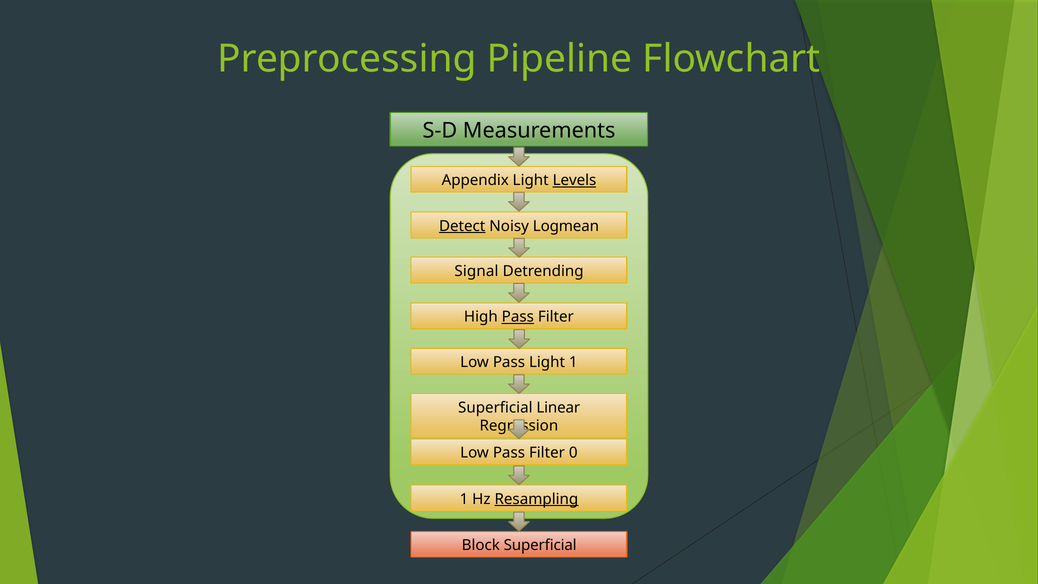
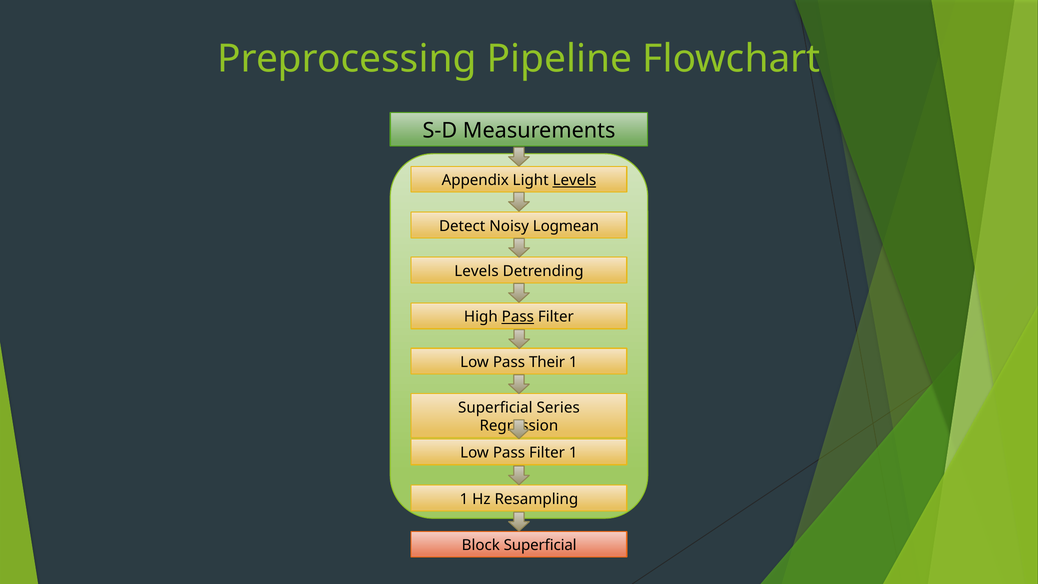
Detect underline: present -> none (462, 226)
Signal: Signal -> Levels (476, 271)
Pass Light: Light -> Their (547, 362)
Linear: Linear -> Series (558, 407)
Filter 0: 0 -> 1 (573, 453)
Resampling underline: present -> none (536, 499)
